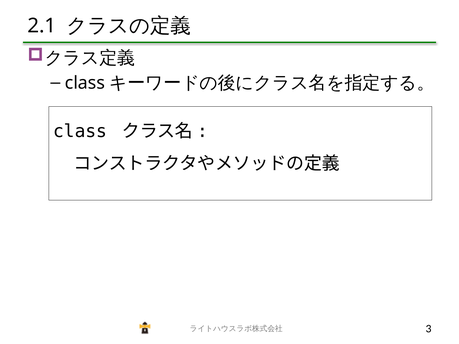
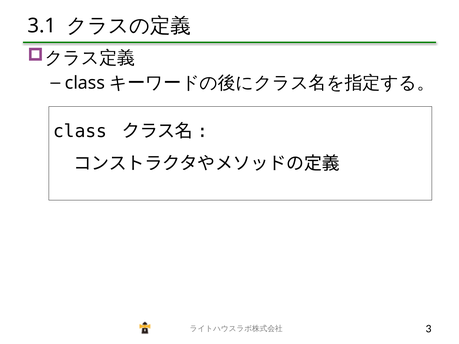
2.1: 2.1 -> 3.1 (42, 26)
